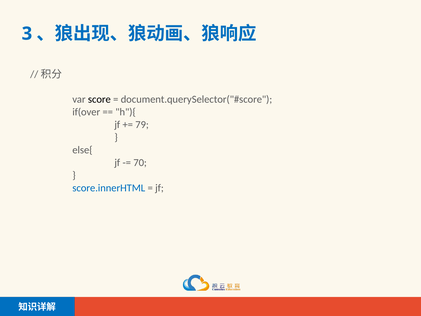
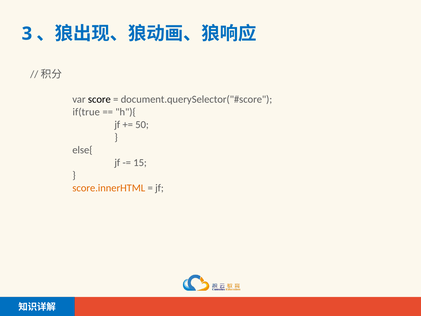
if(over: if(over -> if(true (86, 112)
79: 79 -> 50 (142, 125)
70: 70 -> 15 (140, 163)
score.innerHTML colour: blue -> orange (109, 188)
